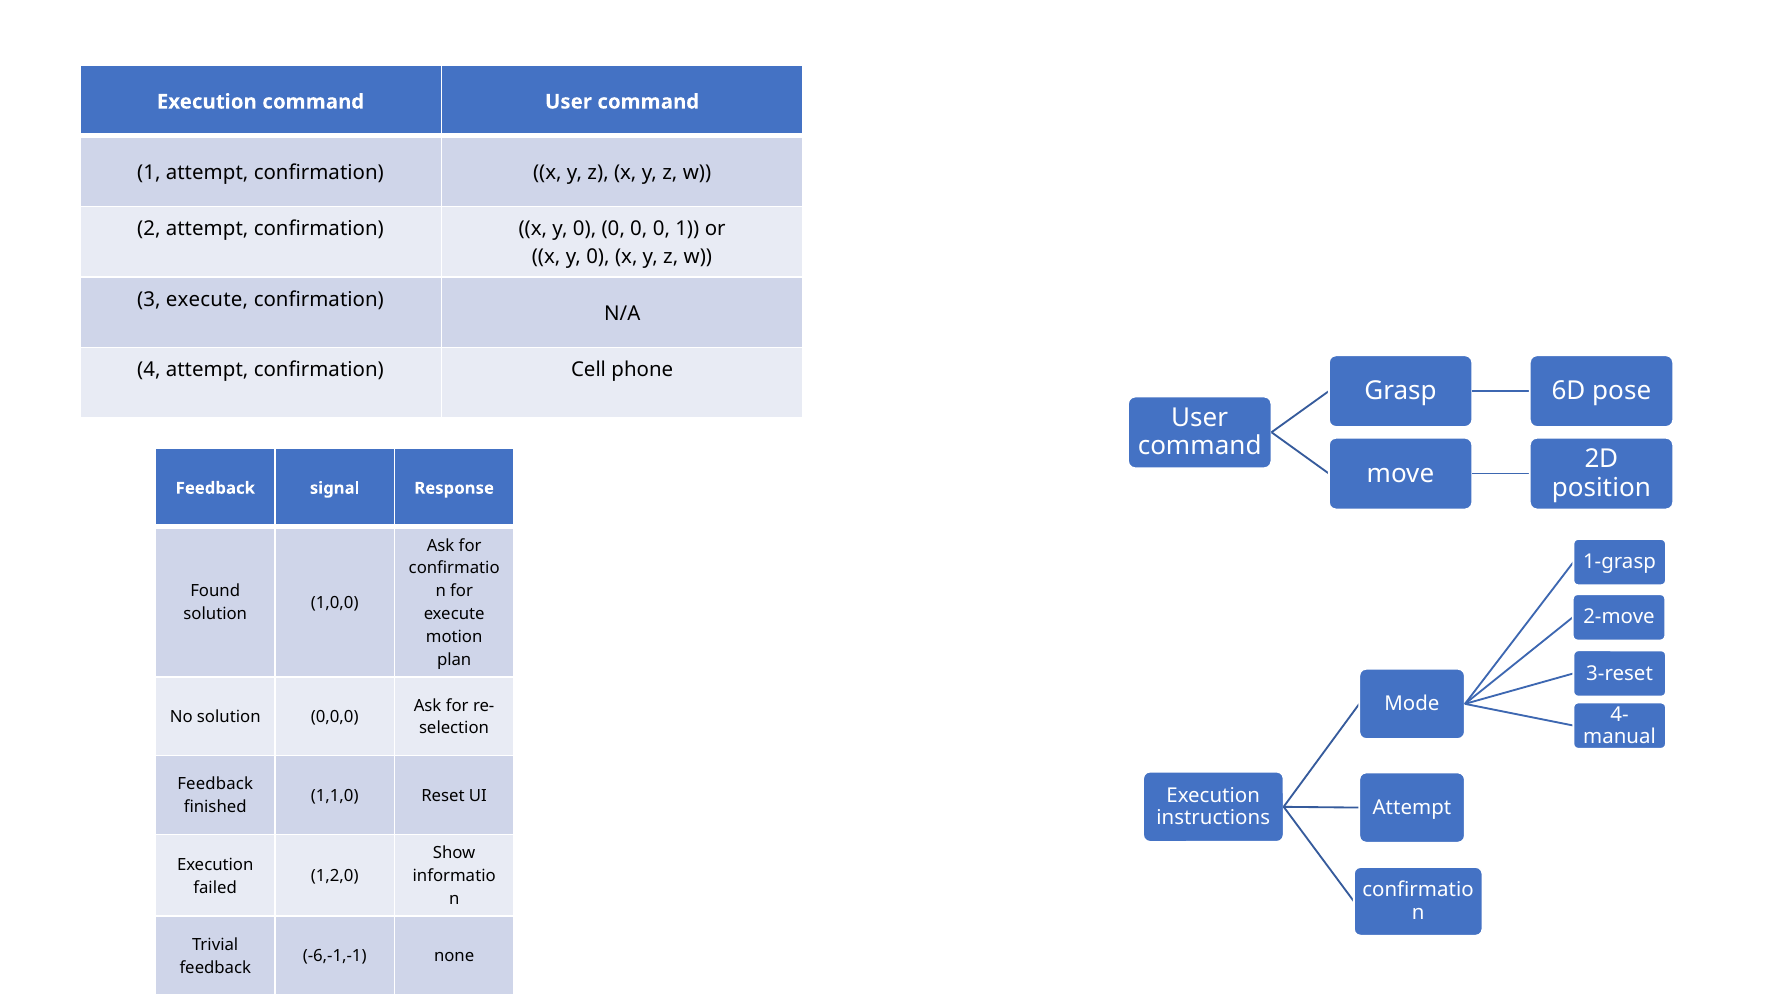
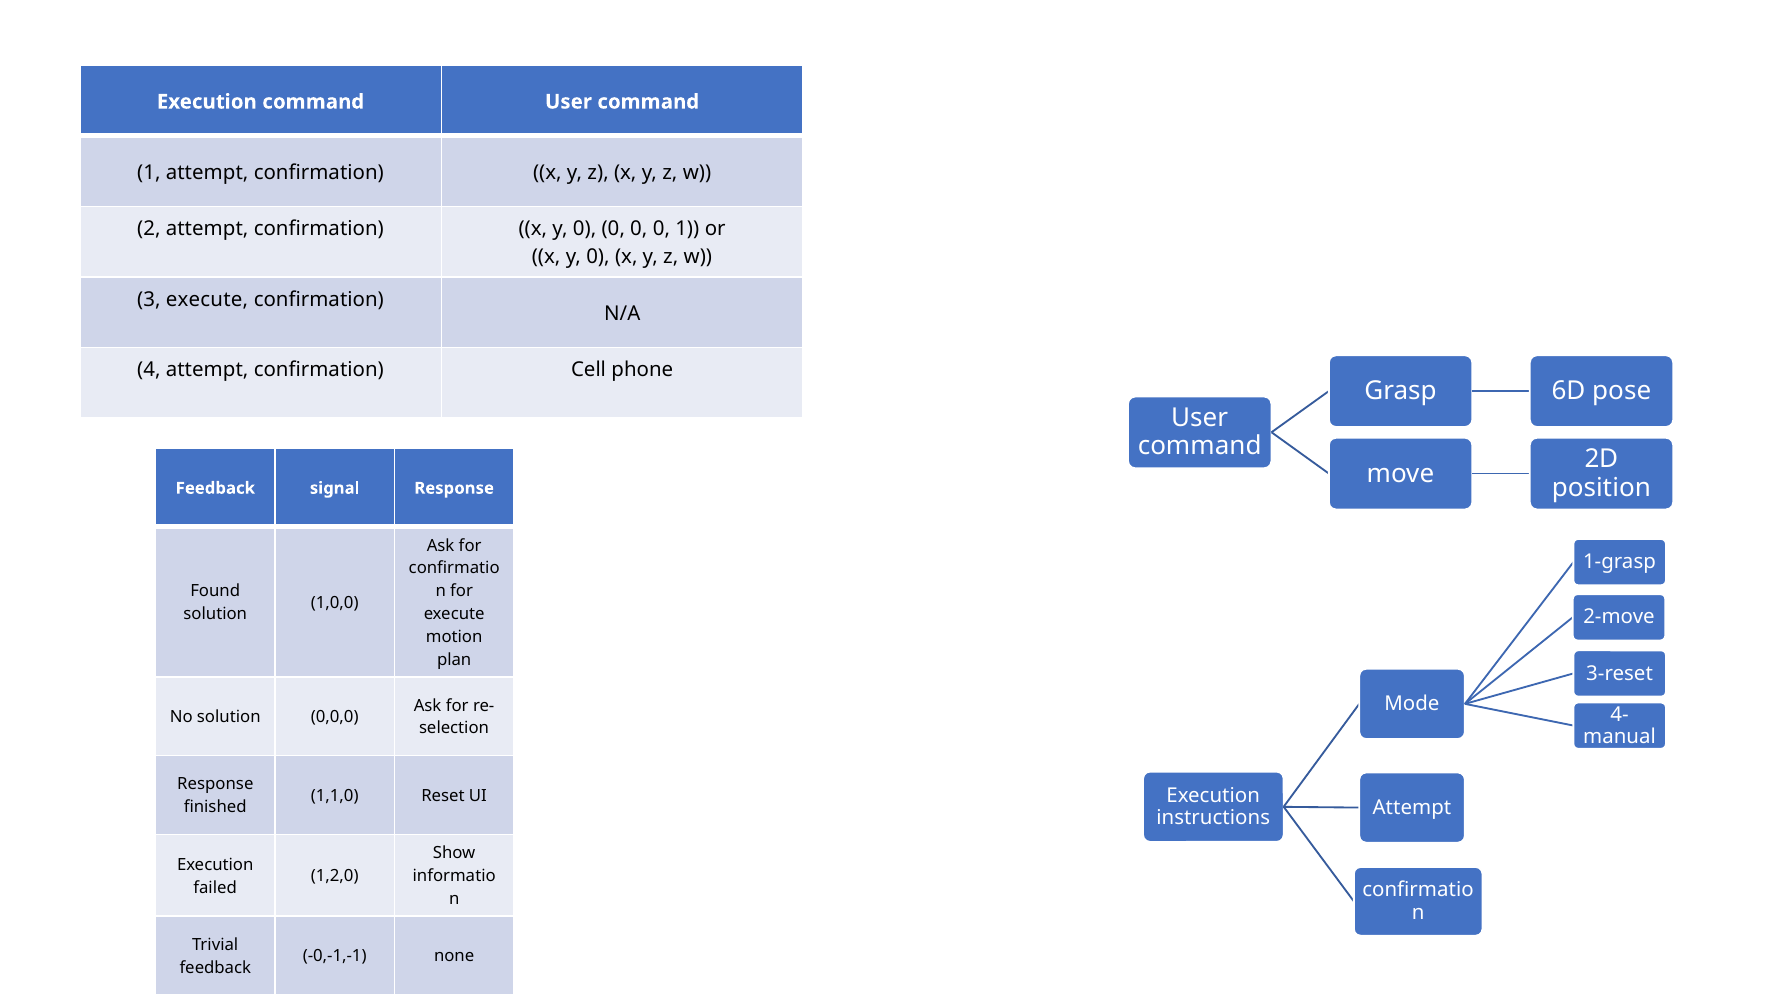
Feedback: Feedback -> Response (215, 784)
-6,-1,-1: -6,-1,-1 -> -0,-1,-1 (335, 956)
